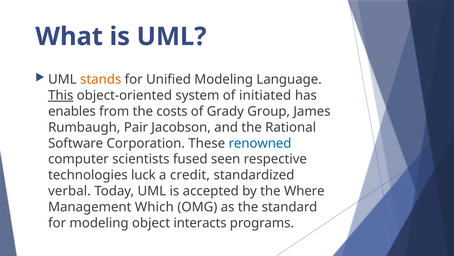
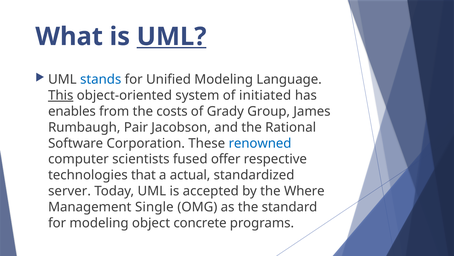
UML underline: none -> present (172, 37)
stands colour: orange -> blue (101, 79)
seen: seen -> offer (226, 159)
luck: luck -> that (143, 175)
credit: credit -> actual (190, 175)
verbal: verbal -> server (69, 191)
Which: Which -> Single (154, 207)
interacts: interacts -> concrete (200, 222)
